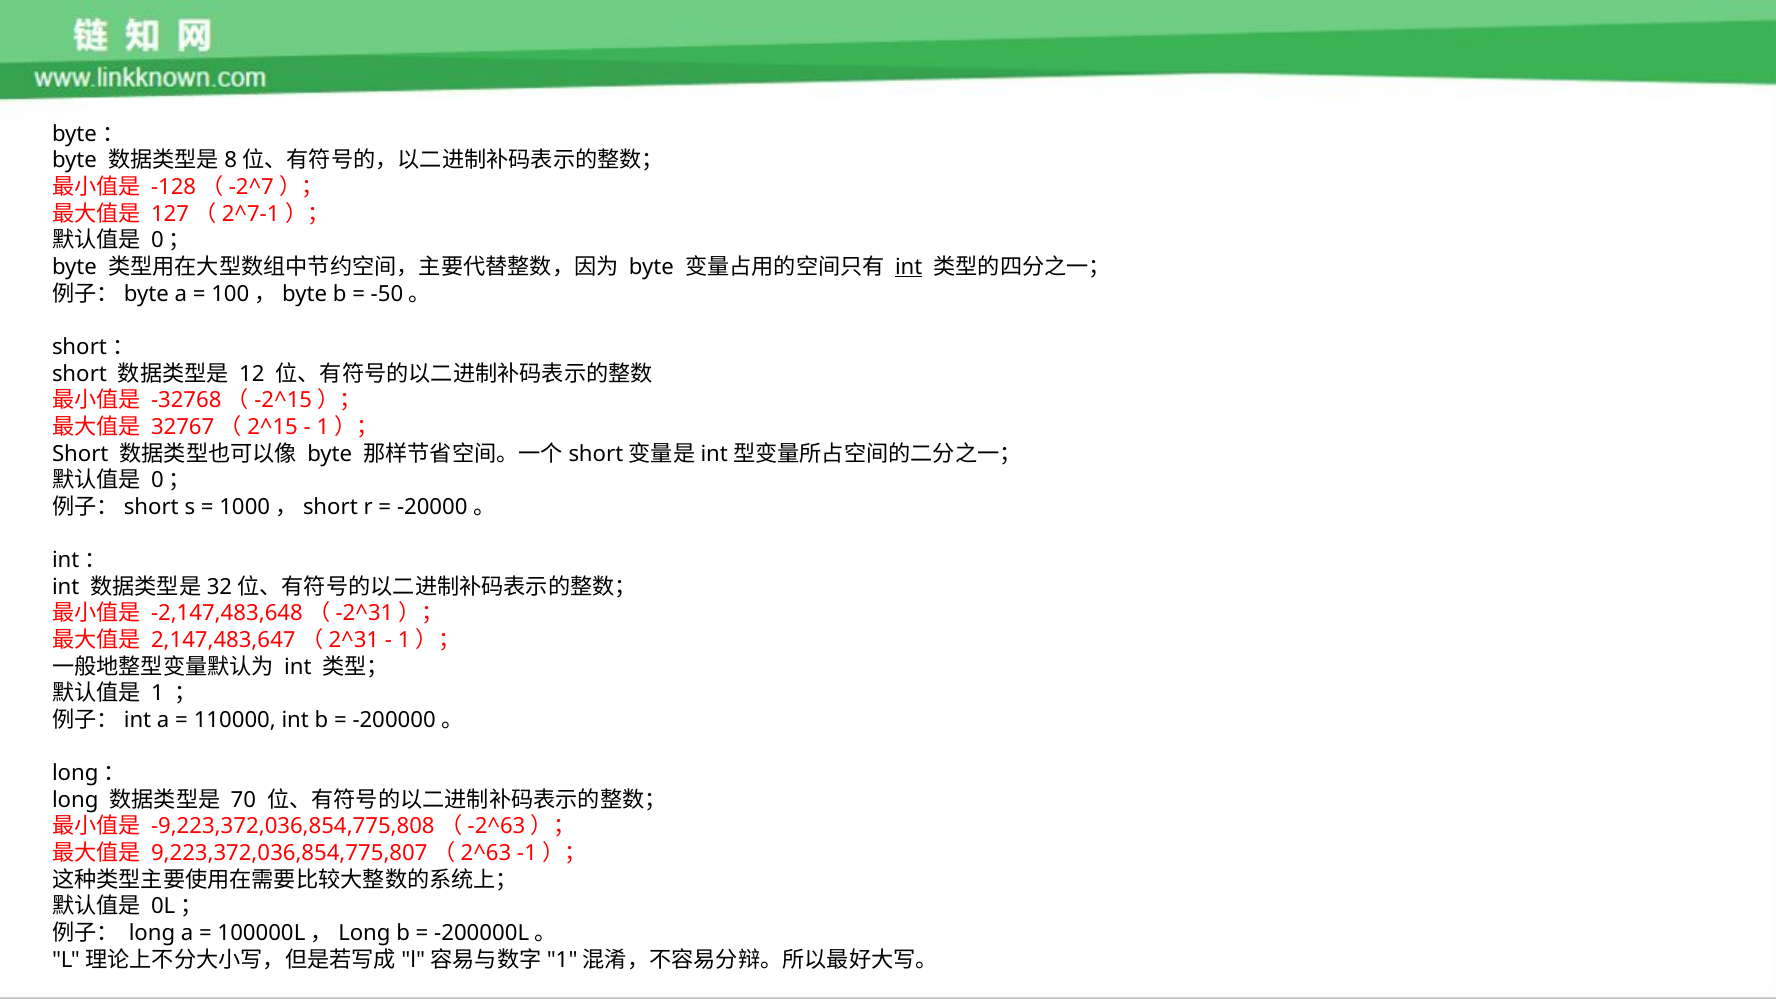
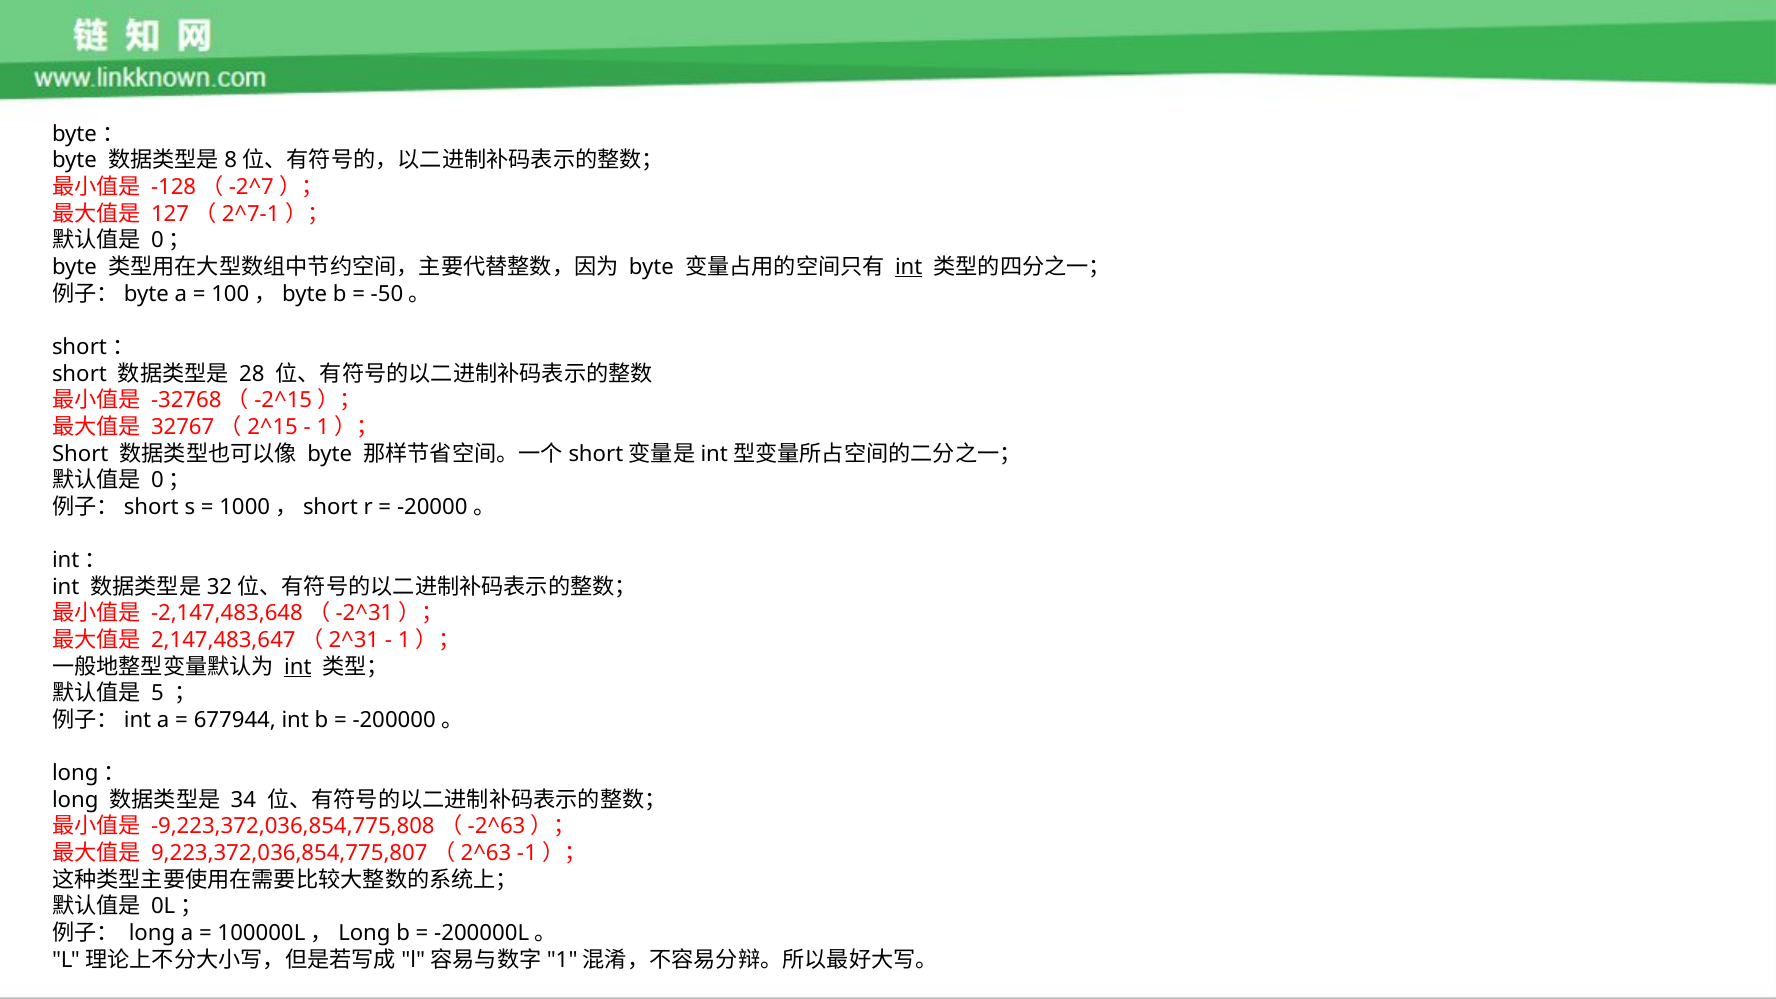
12: 12 -> 28 (252, 374)
int underline: none -> present (298, 667)
1: 1 -> 5 (157, 693)
110000: 110000 -> 677944 (235, 720)
70: 70 -> 34 (243, 800)
